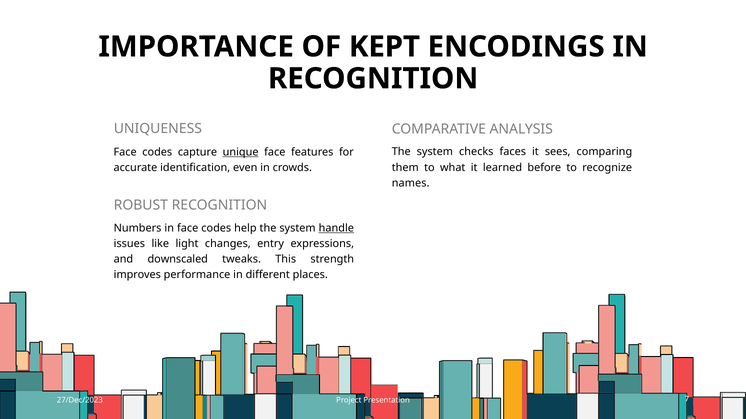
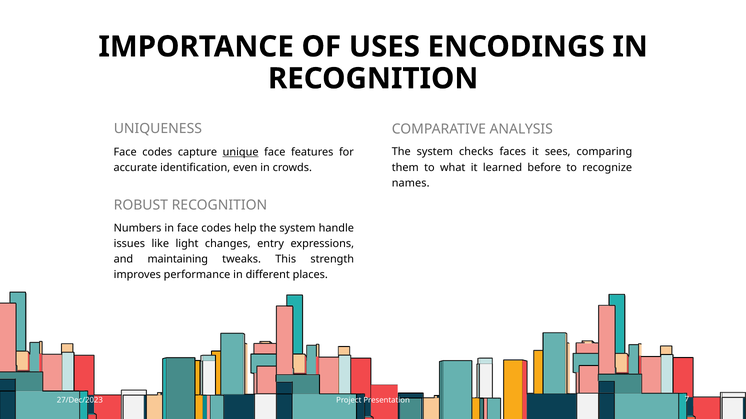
KEPT: KEPT -> USES (384, 47)
handle underline: present -> none (336, 229)
downscaled: downscaled -> maintaining (178, 260)
